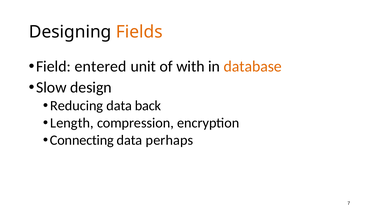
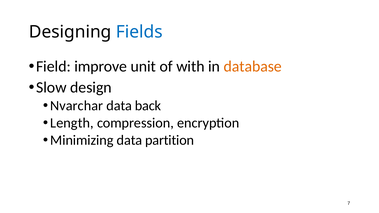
Fields colour: orange -> blue (139, 32)
entered: entered -> improve (101, 67)
Reducing: Reducing -> Nvarchar (77, 106)
Connecting: Connecting -> Minimizing (82, 140)
perhaps: perhaps -> partition (170, 140)
